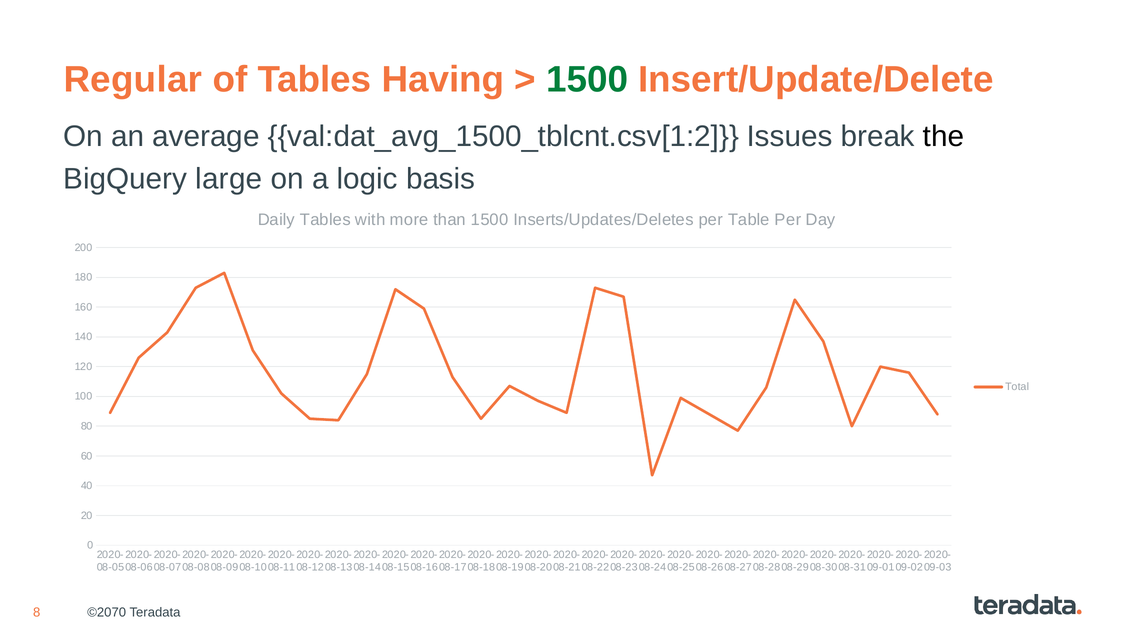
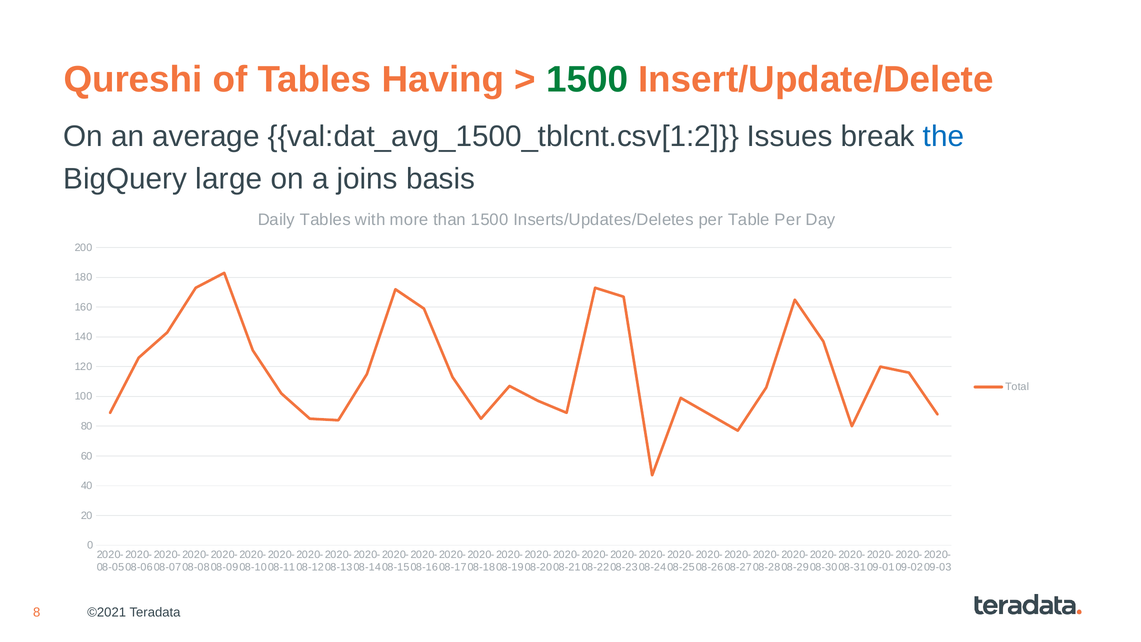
Regular: Regular -> Qureshi (133, 80)
the colour: black -> blue (944, 136)
logic: logic -> joins (367, 179)
©2070: ©2070 -> ©2021 (107, 612)
